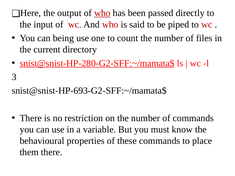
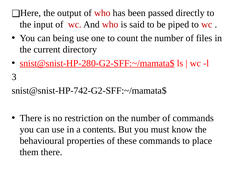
who underline: present -> none (102, 13)
snist@snist-HP-693-G2-SFF:~/mamata$: snist@snist-HP-693-G2-SFF:~/mamata$ -> snist@snist-HP-742-G2-SFF:~/mamata$ (89, 91)
variable: variable -> contents (100, 130)
